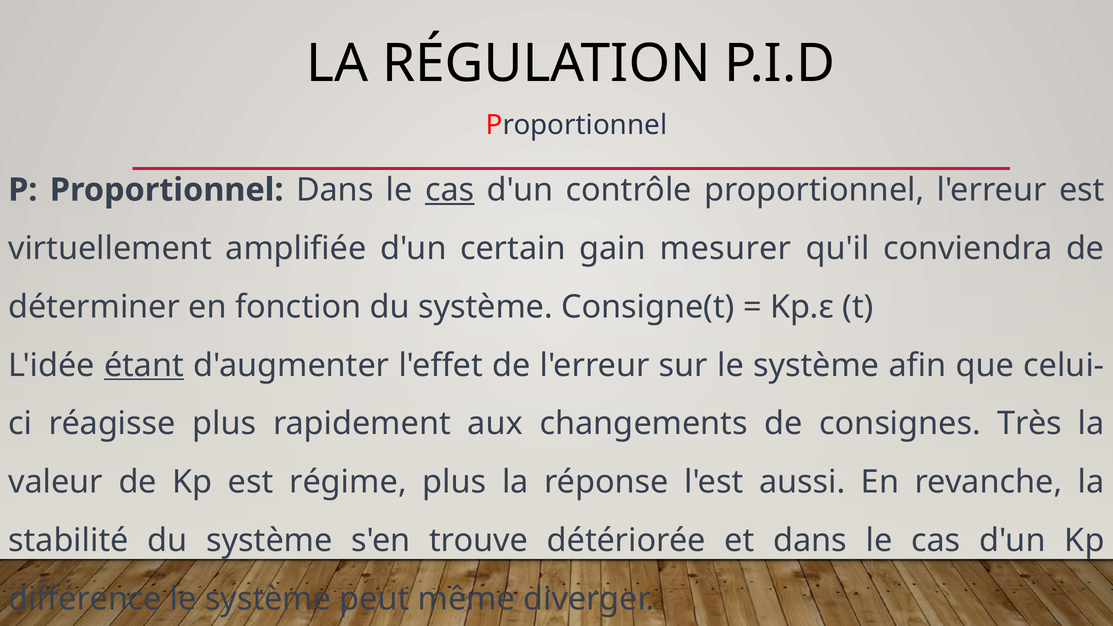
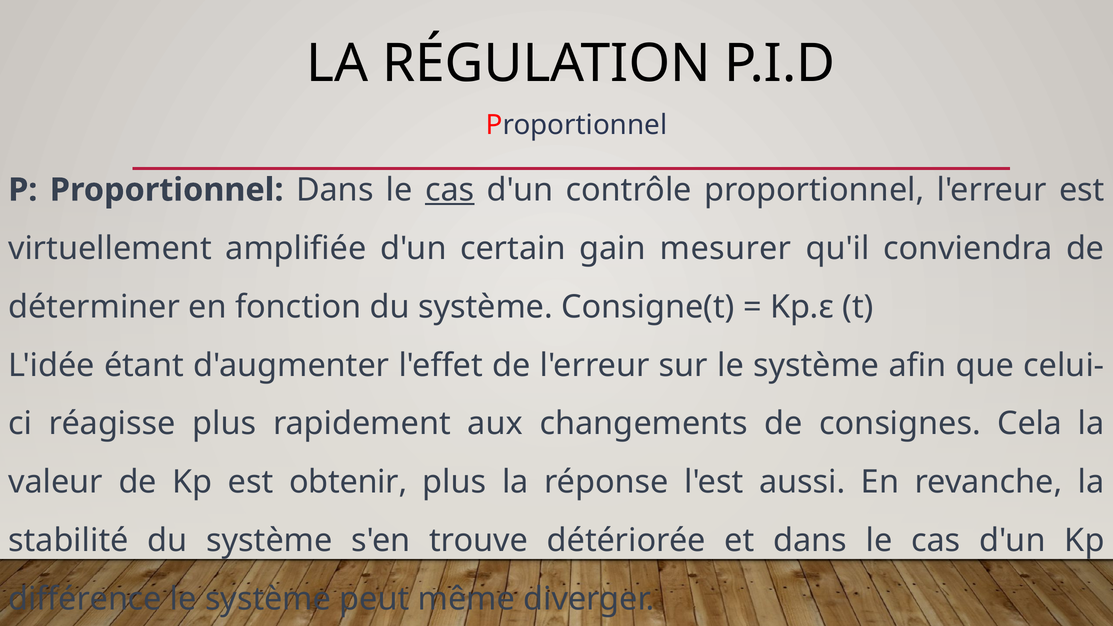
étant underline: present -> none (144, 365)
Très: Très -> Cela (1030, 424)
régime: régime -> obtenir (348, 482)
